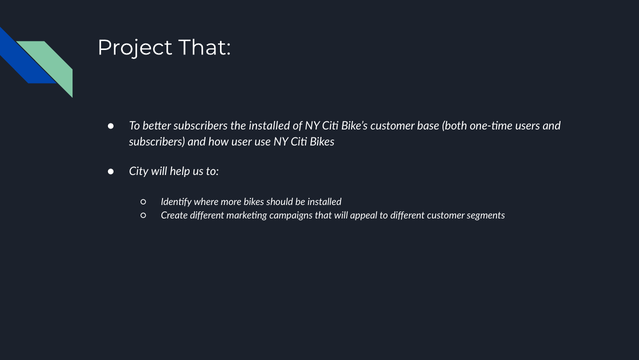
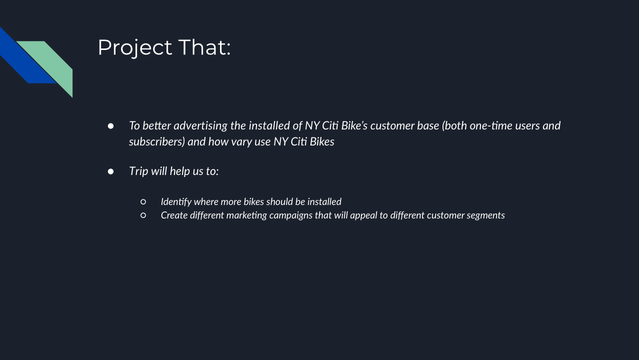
better subscribers: subscribers -> advertising (201, 126)
user: user -> vary (242, 141)
City: City -> Trip (139, 171)
